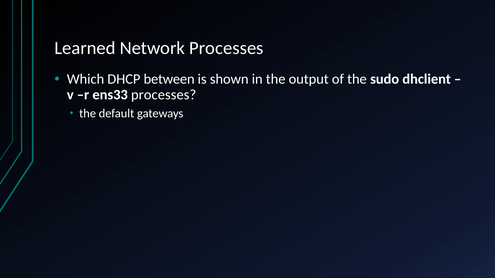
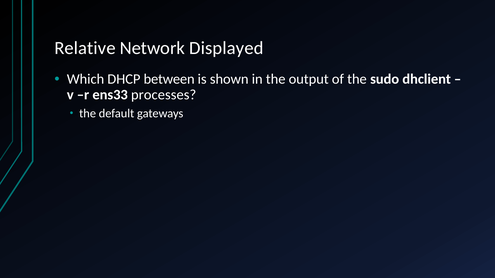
Learned: Learned -> Relative (85, 48)
Network Processes: Processes -> Displayed (226, 48)
